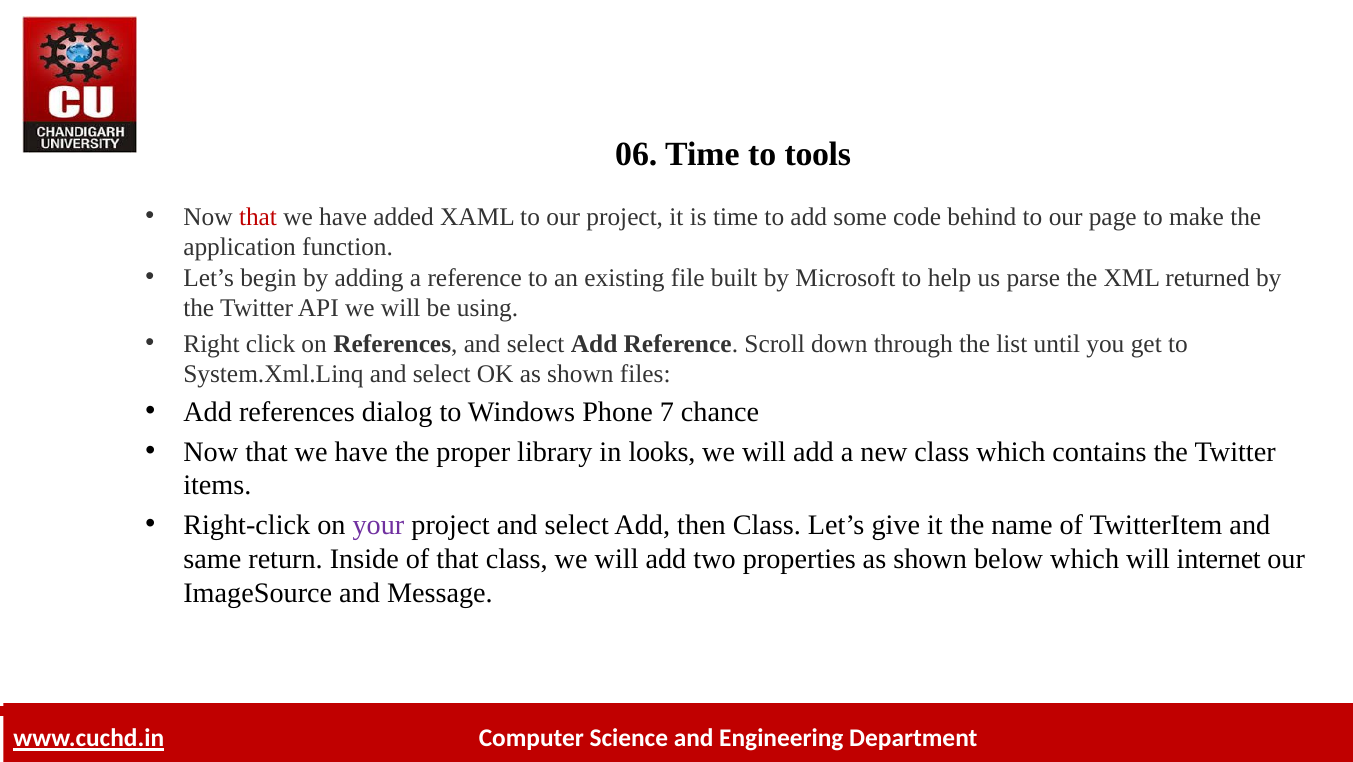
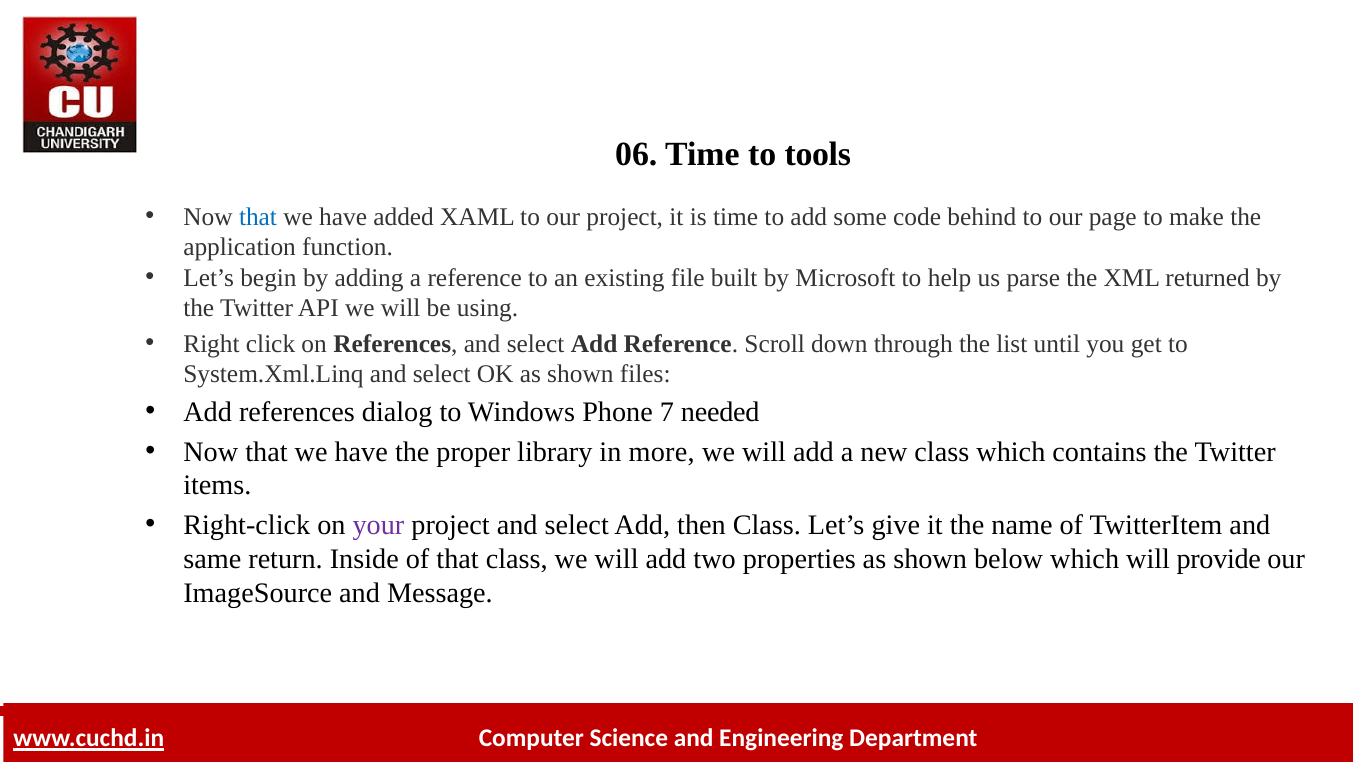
that colour: red -> blue (258, 217)
chance: chance -> needed (720, 412)
looks: looks -> more (662, 451)
internet: internet -> provide (1219, 558)
